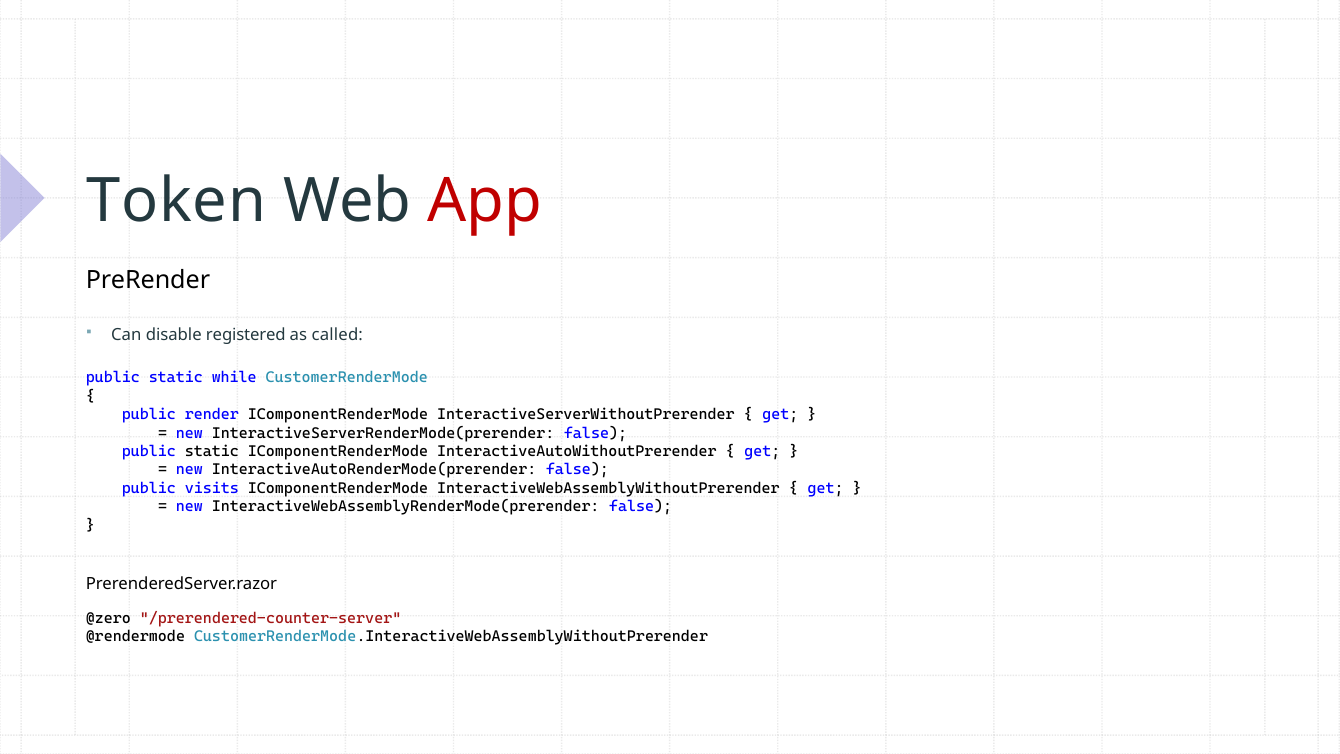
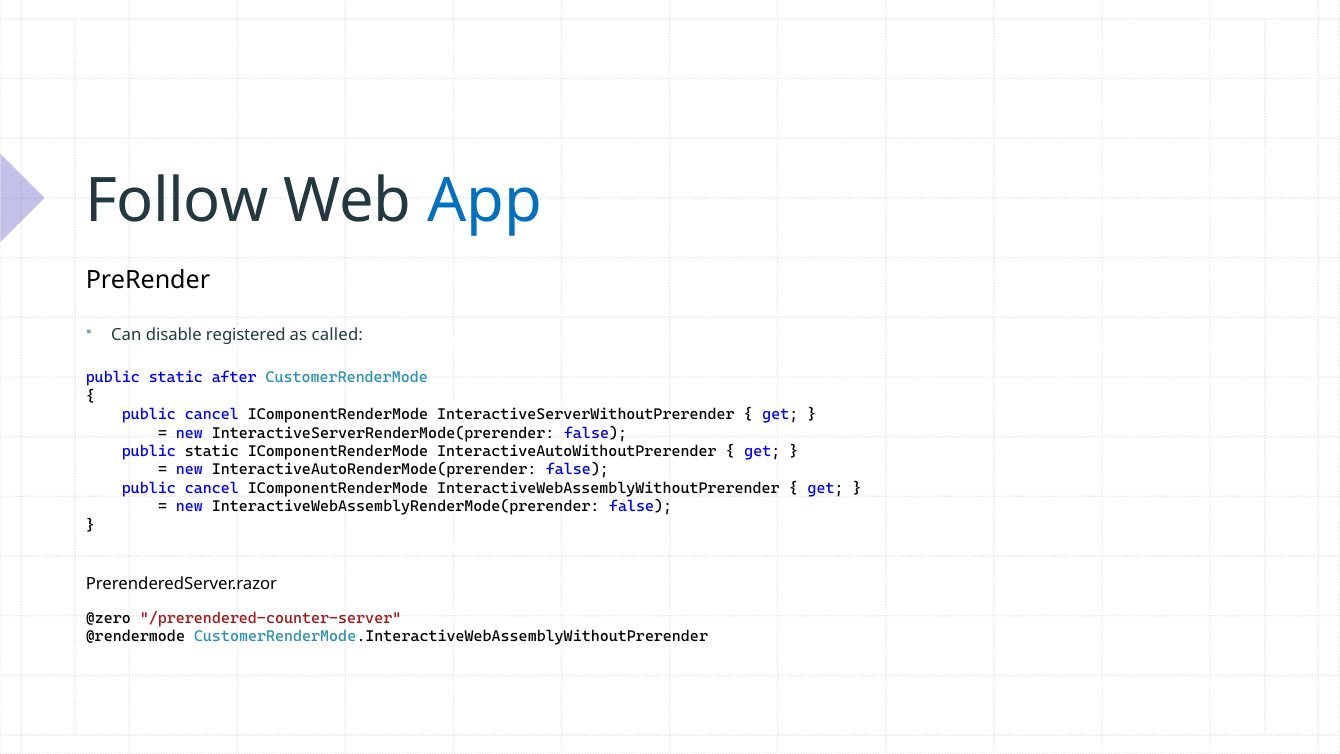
Token: Token -> Follow (177, 201)
App colour: red -> blue (485, 201)
while: while -> after (234, 378)
render: render -> cancel (212, 414)
visits: visits -> cancel (212, 488)
